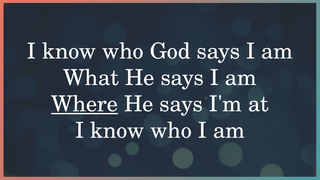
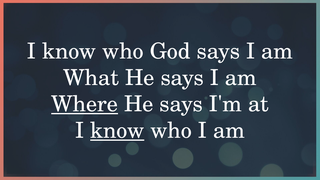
know underline: none -> present (117, 131)
